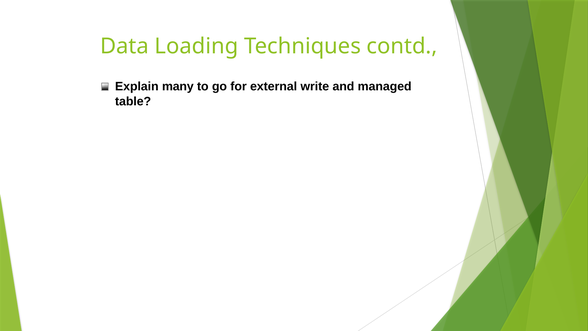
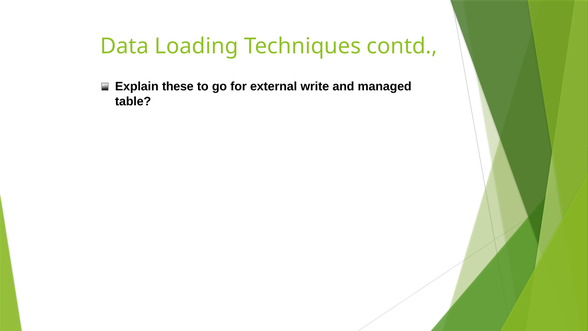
many: many -> these (178, 87)
